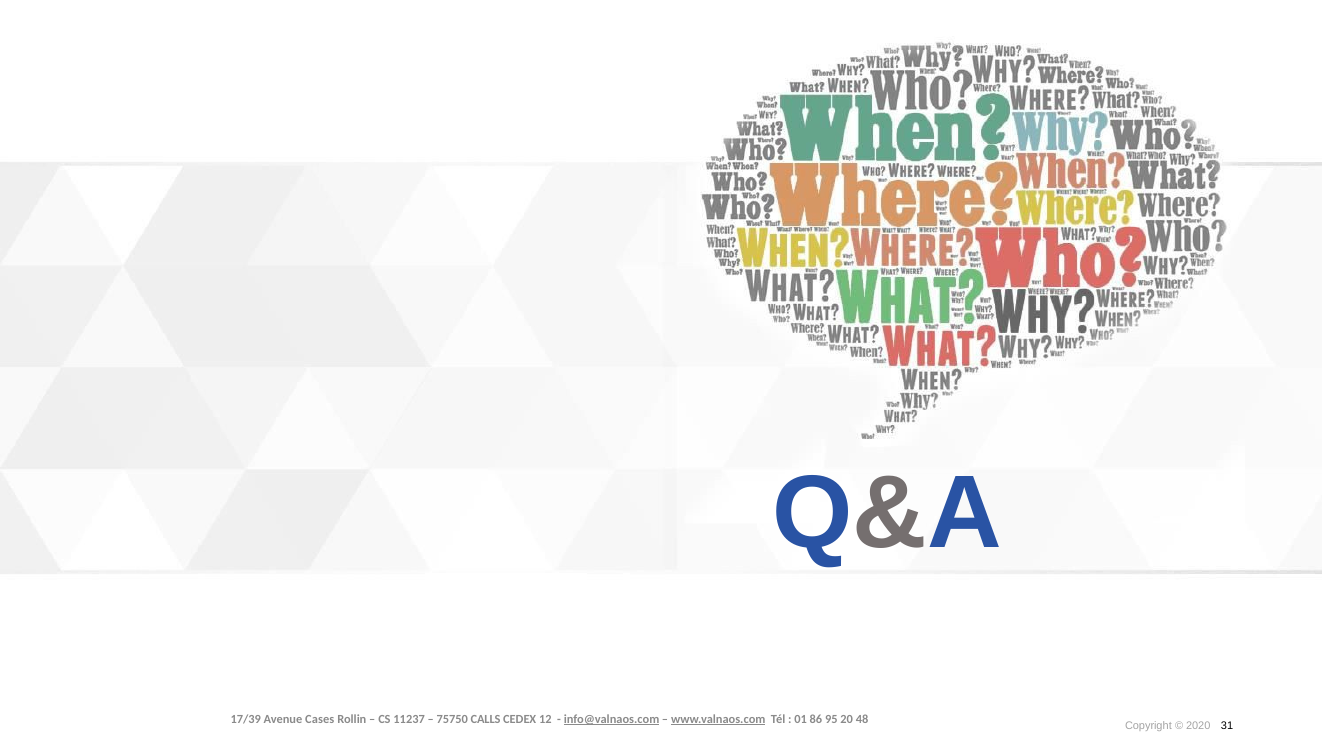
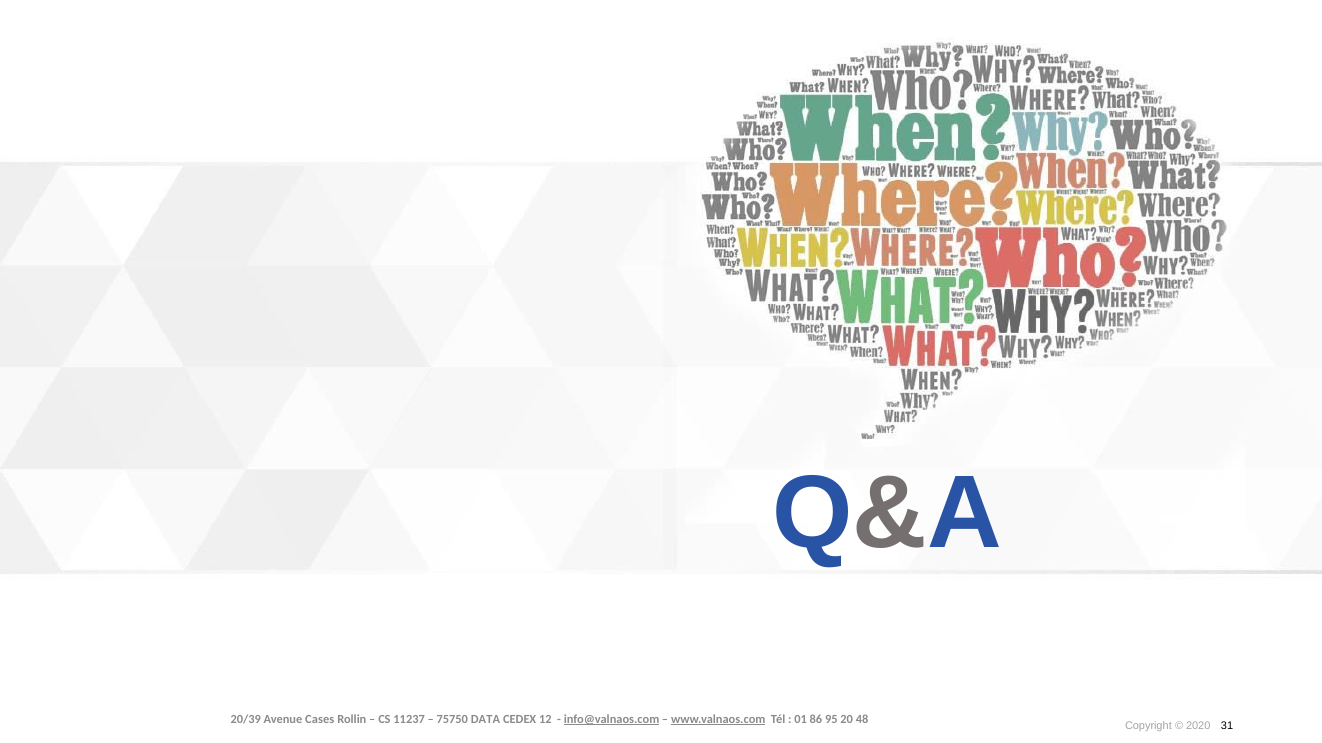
17/39: 17/39 -> 20/39 (246, 720)
CALLS: CALLS -> DATA (485, 720)
